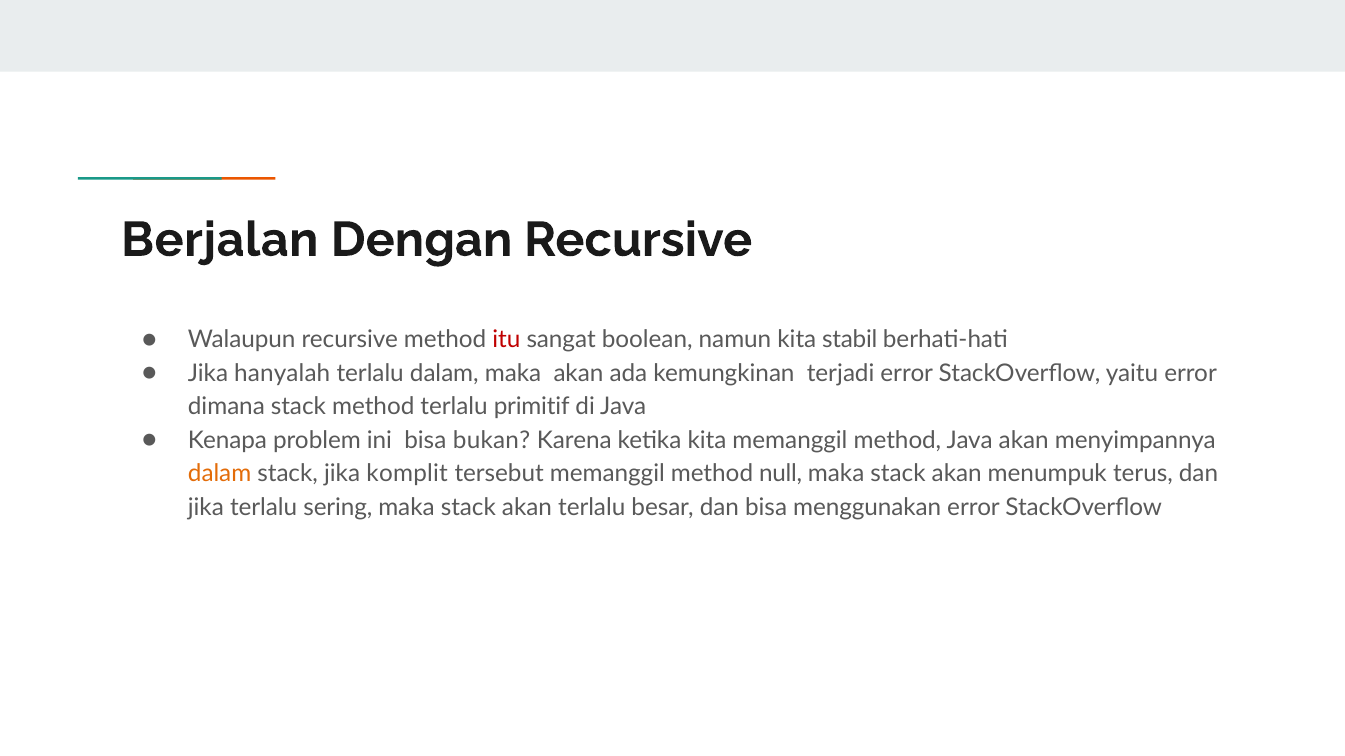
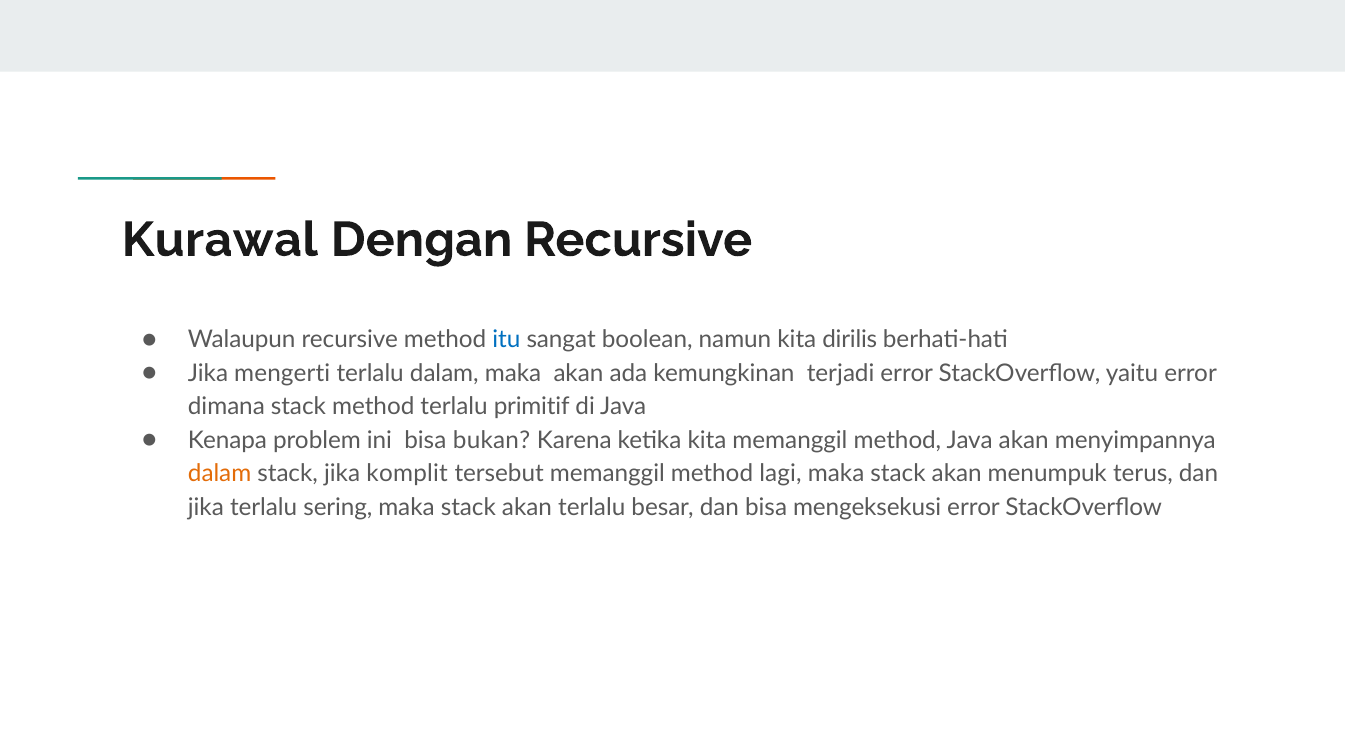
Berjalan: Berjalan -> Kurawal (220, 240)
itu colour: red -> blue (506, 340)
stabil: stabil -> dirilis (850, 340)
hanyalah: hanyalah -> mengerti (282, 373)
null: null -> lagi (780, 474)
menggunakan: menggunakan -> mengeksekusi (867, 507)
